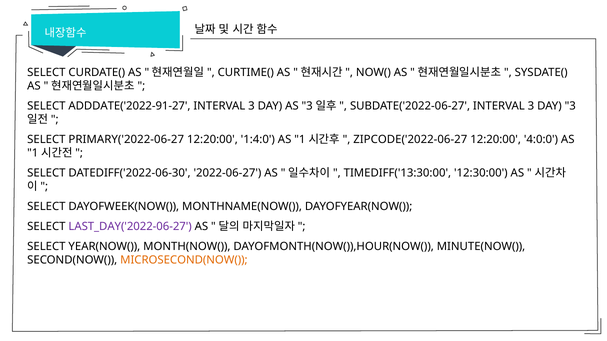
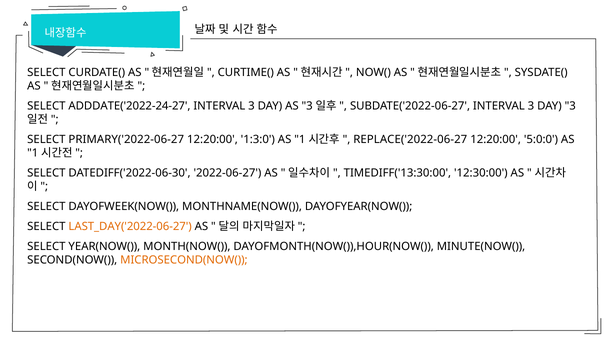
ADDDATE('2022-91-27: ADDDATE('2022-91-27 -> ADDDATE('2022-24-27 (129, 106)
1:4:0: 1:4:0 -> 1:3:0 (258, 140)
ZIPCODE('2022-06-27: ZIPCODE('2022-06-27 -> REPLACE('2022-06-27 (410, 140)
4:0:0: 4:0:0 -> 5:0:0 (541, 140)
LAST_DAY('2022-06-27 colour: purple -> orange (130, 227)
